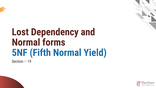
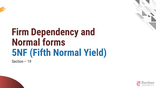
Lost: Lost -> Firm (20, 32)
